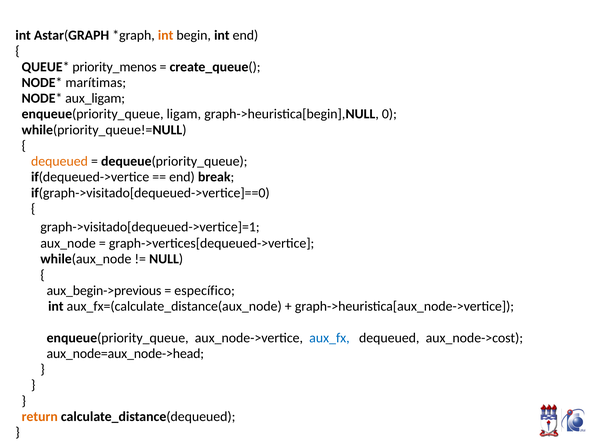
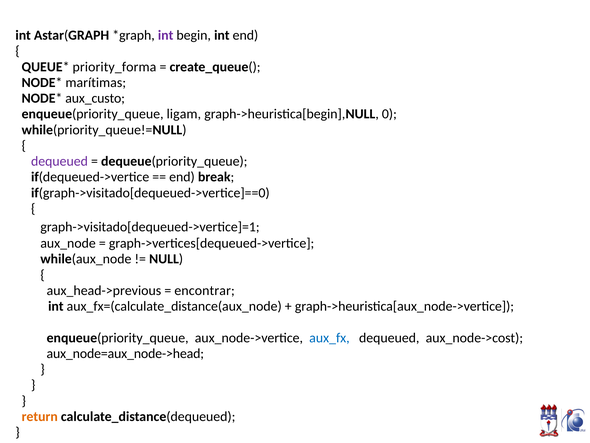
int colour: orange -> purple (166, 35)
priority_menos: priority_menos -> priority_forma (114, 67)
aux_ligam: aux_ligam -> aux_custo (95, 98)
dequeued colour: orange -> purple (59, 161)
aux_begin->previous: aux_begin->previous -> aux_head->previous (104, 290)
específico: específico -> encontrar (205, 290)
